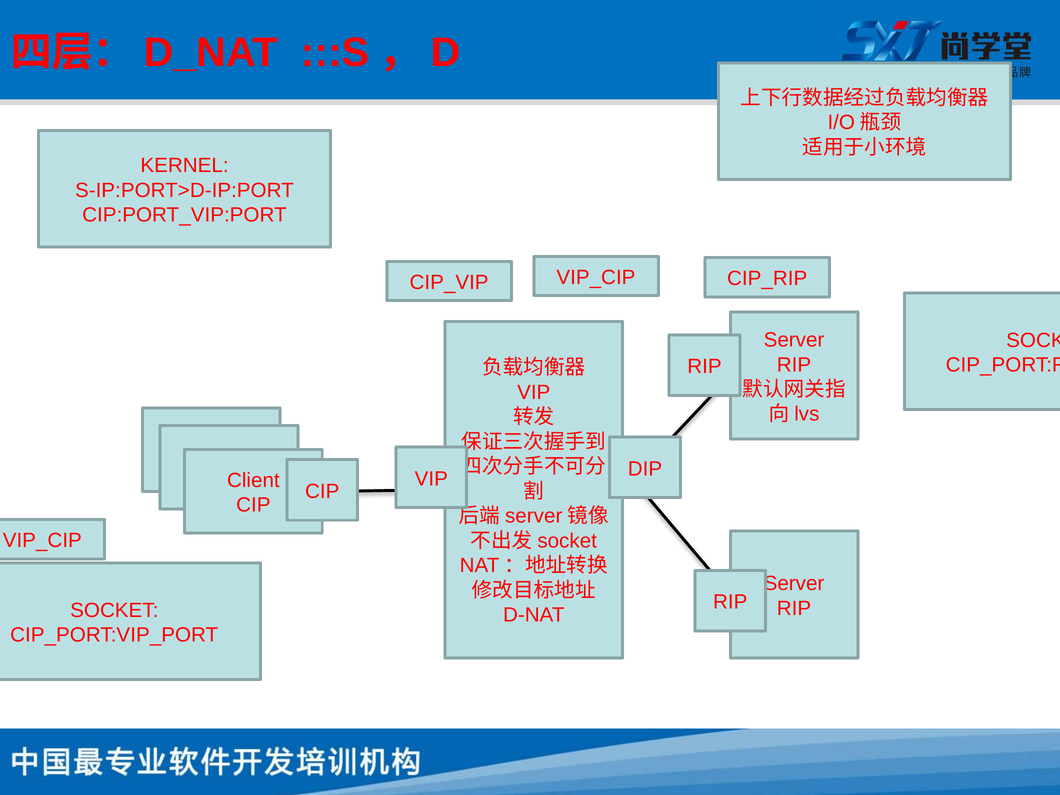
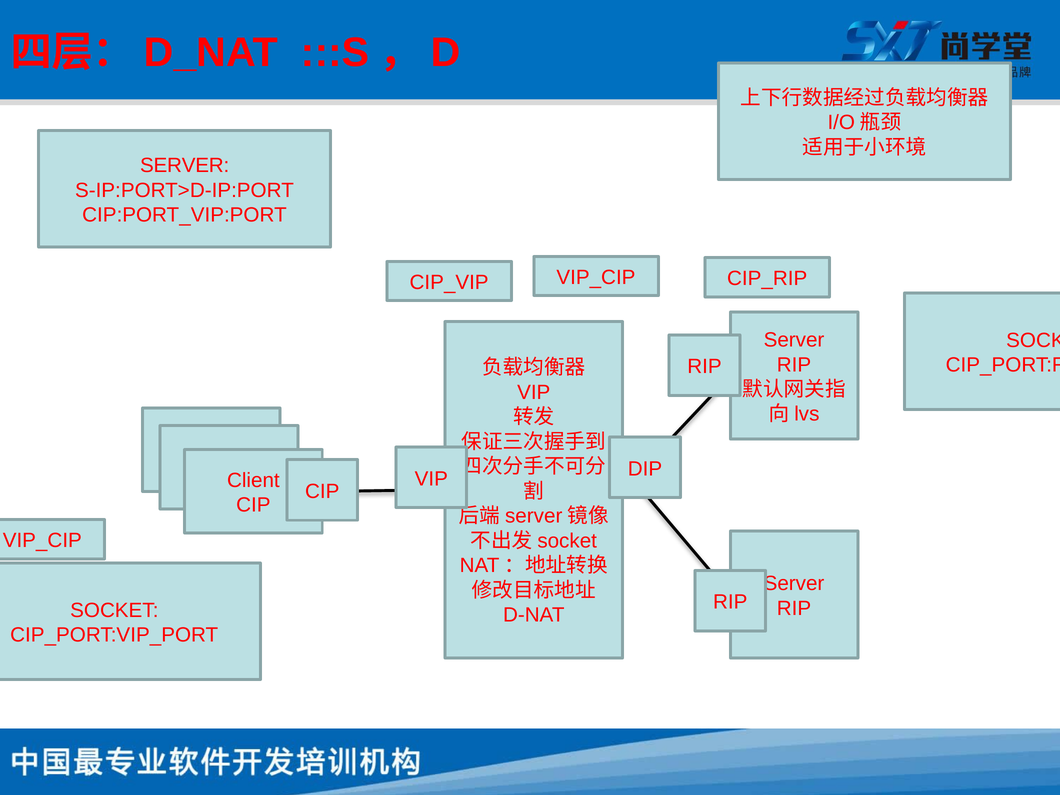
KERNEL: KERNEL -> SERVER (185, 166)
